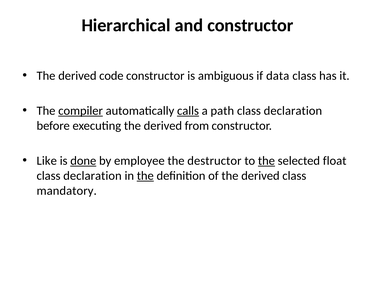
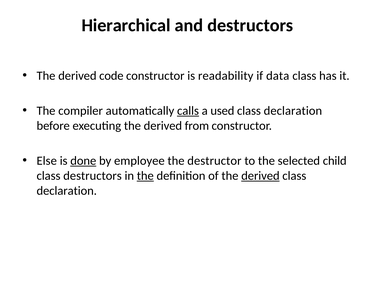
and constructor: constructor -> destructors (250, 25)
ambiguous: ambiguous -> readability (226, 76)
compiler underline: present -> none (81, 111)
path: path -> used (222, 111)
Like: Like -> Else (47, 161)
the underline: present -> none (266, 161)
float: float -> child (335, 161)
declaration: declaration -> destructors (92, 176)
derived underline: none -> present (260, 176)
mandatory: mandatory -> declaration (67, 191)
